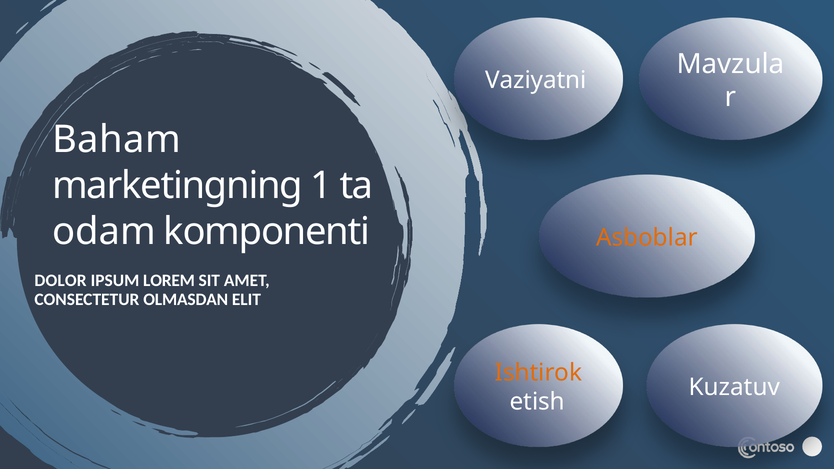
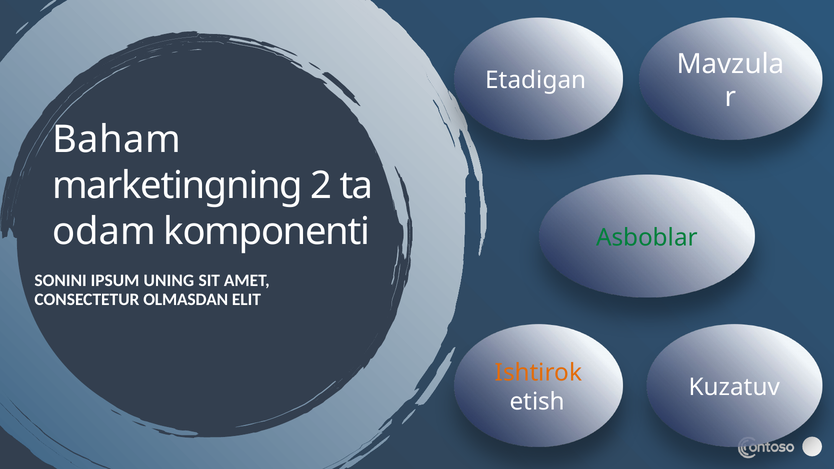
Vaziyatni: Vaziyatni -> Etadigan (536, 80)
1: 1 -> 2 (321, 186)
Asboblar colour: orange -> green (647, 238)
DOLOR: DOLOR -> SONINI (61, 281)
LOREM: LOREM -> UNING (169, 281)
